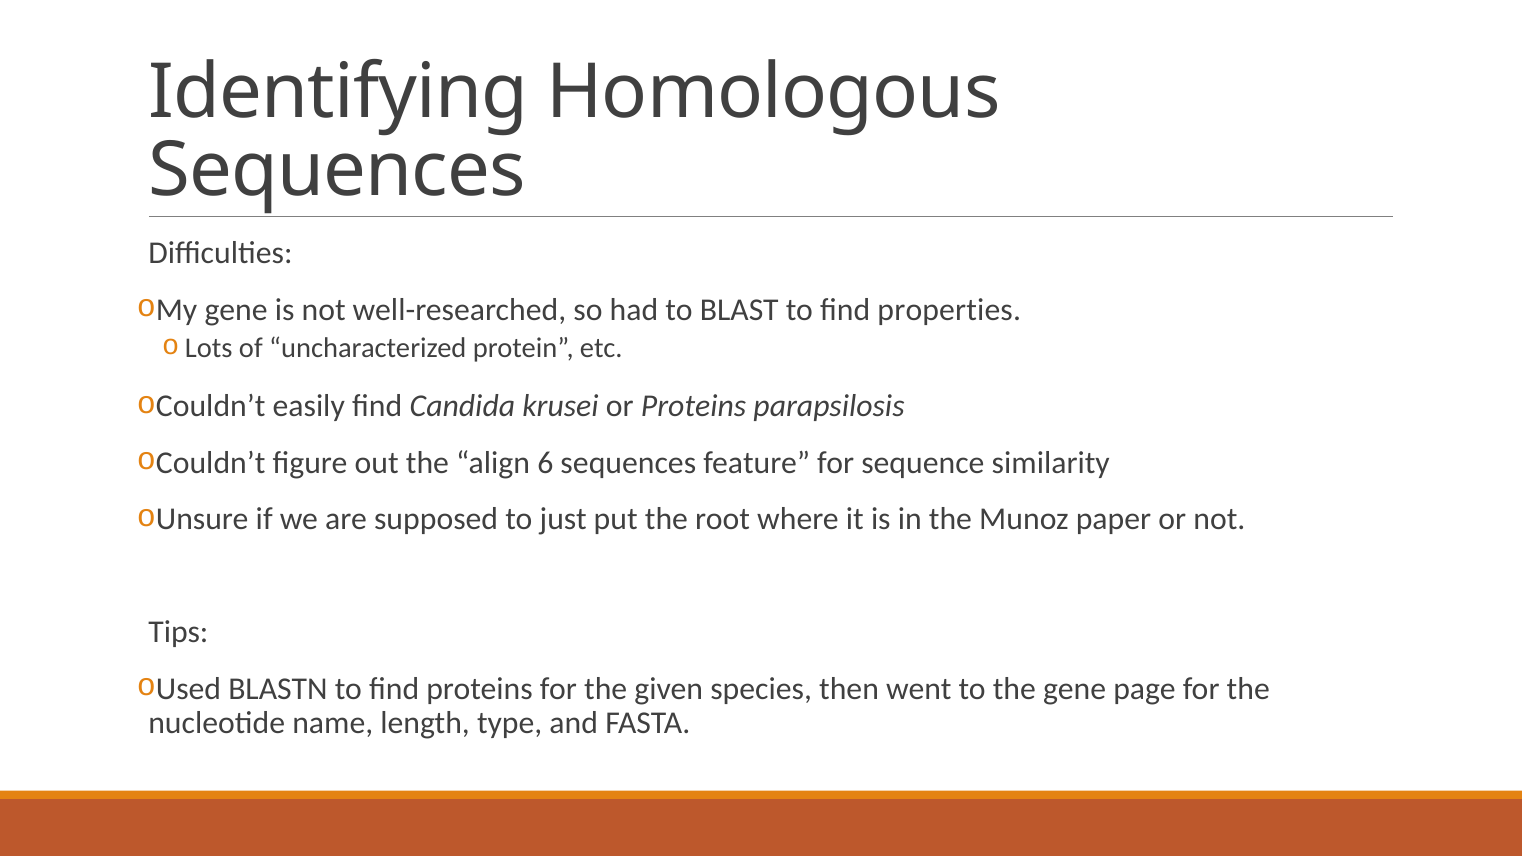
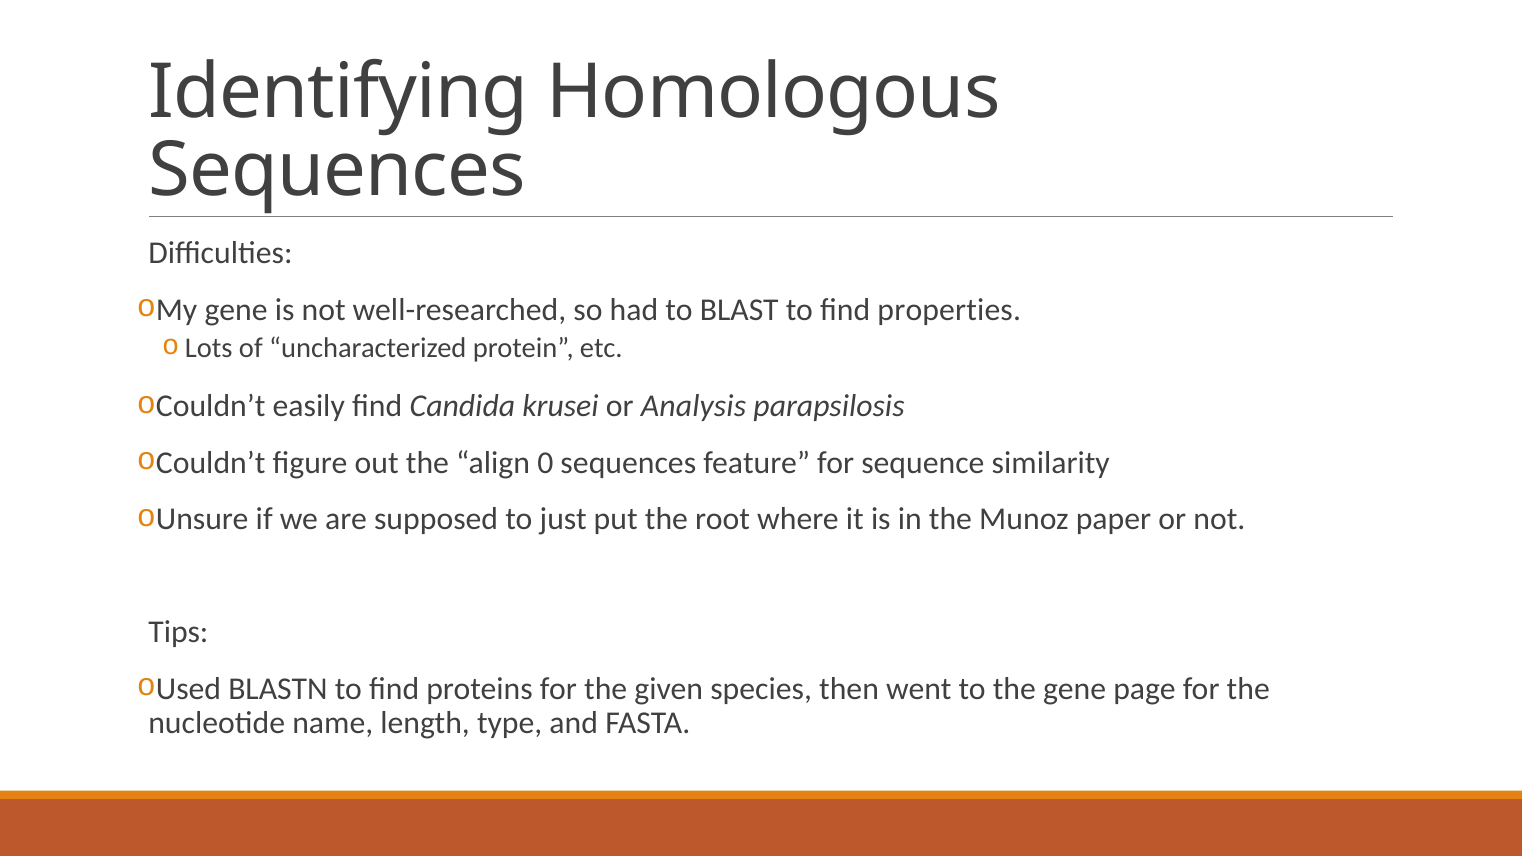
or Proteins: Proteins -> Analysis (694, 406)
6: 6 -> 0 (545, 463)
